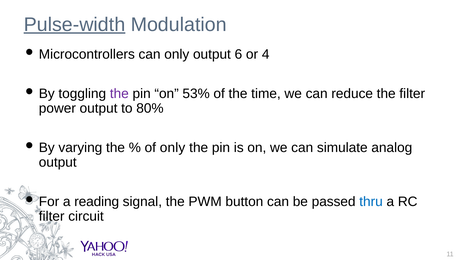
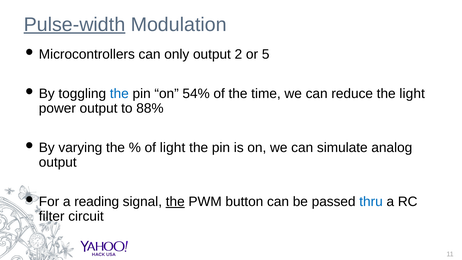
6: 6 -> 2 (238, 54)
4: 4 -> 5 (266, 54)
the colour: purple -> blue (119, 93)
53%: 53% -> 54% (196, 93)
the filter: filter -> light (412, 93)
80%: 80% -> 88% (150, 108)
of only: only -> light (173, 147)
the underline: none -> present (175, 202)
